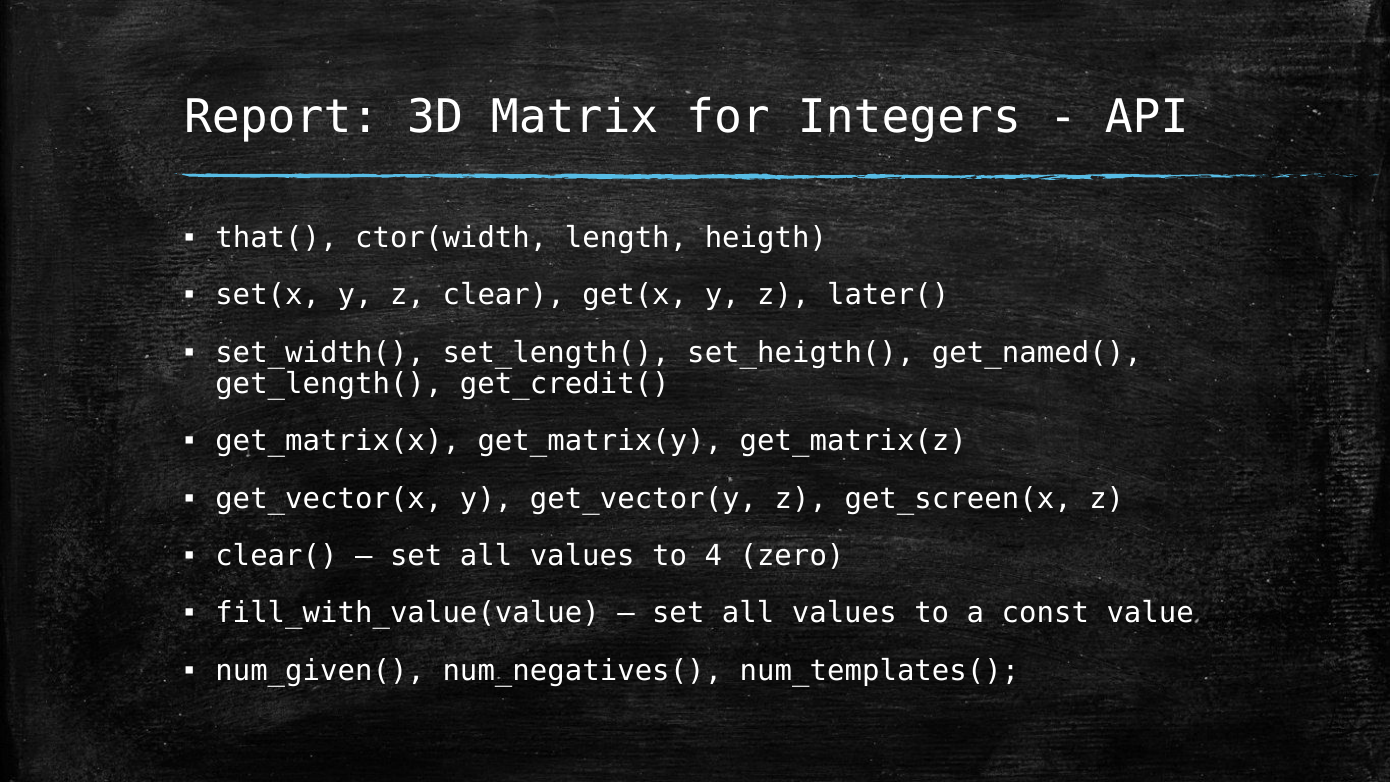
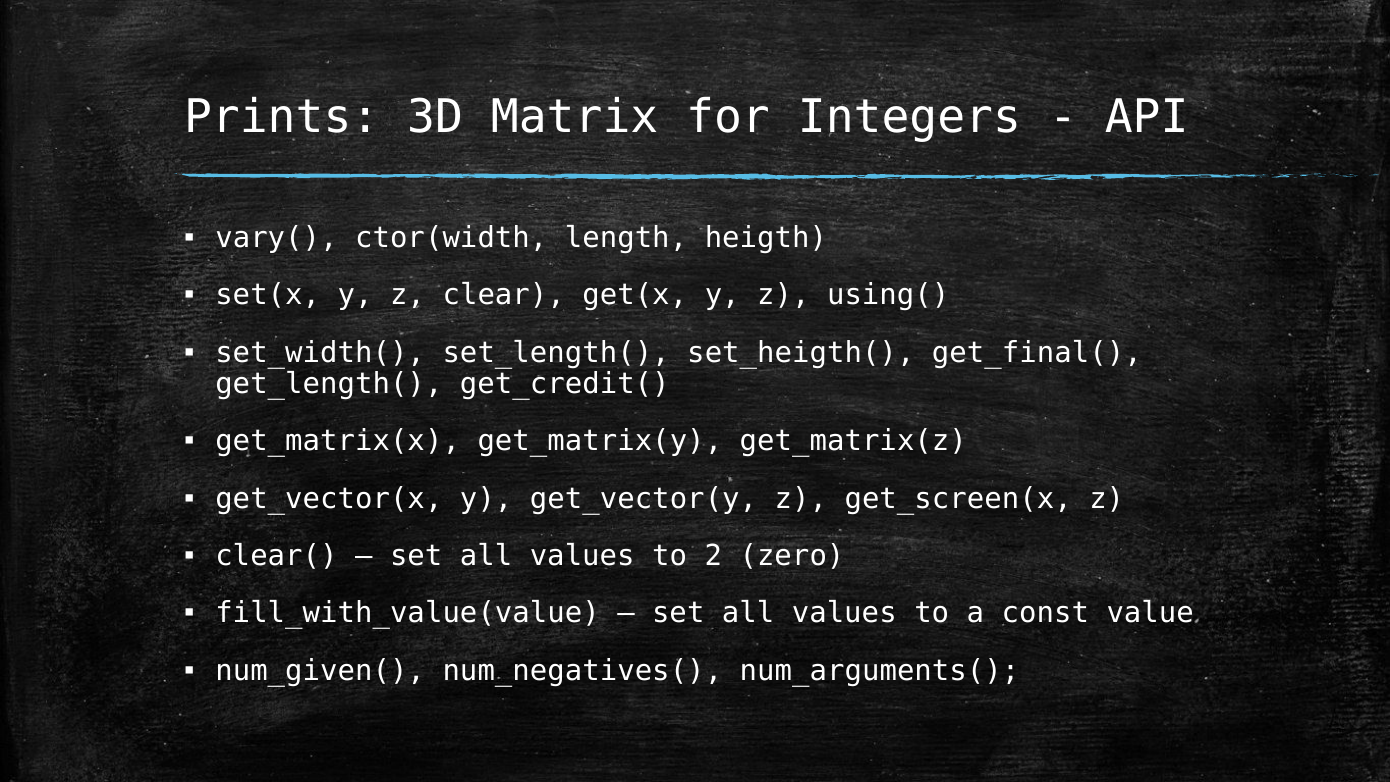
Report: Report -> Prints (282, 117)
that(: that( -> vary( (276, 238)
later(: later( -> using( (888, 295)
get_named(: get_named( -> get_final( (1037, 353)
4: 4 -> 2 (713, 556)
num_templates(: num_templates( -> num_arguments( (880, 671)
